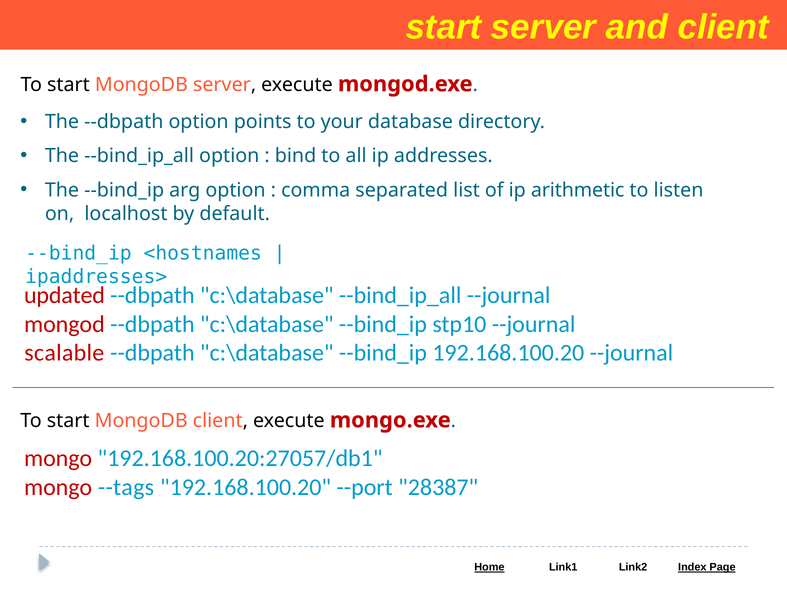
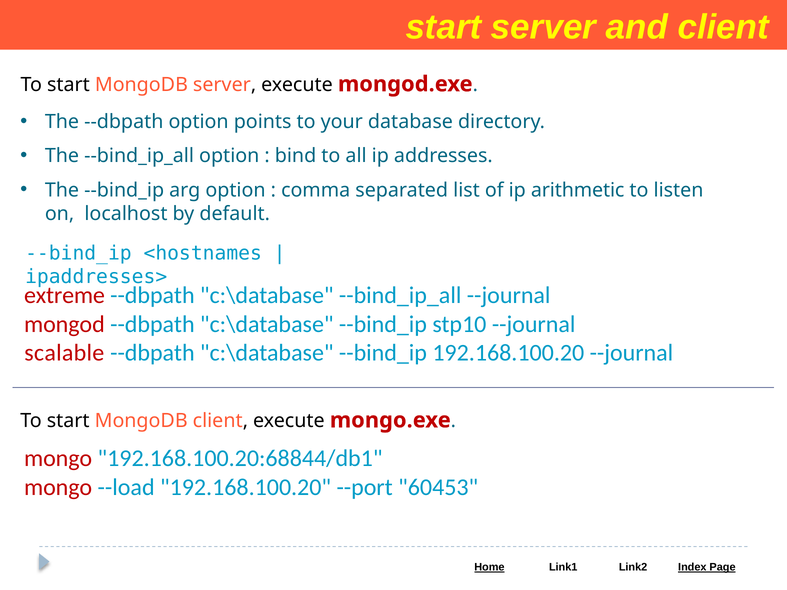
updated: updated -> extreme (64, 295)
192.168.100.20:27057/db1: 192.168.100.20:27057/db1 -> 192.168.100.20:68844/db1 (240, 459)
--tags: --tags -> --load (126, 488)
28387: 28387 -> 60453 (438, 488)
